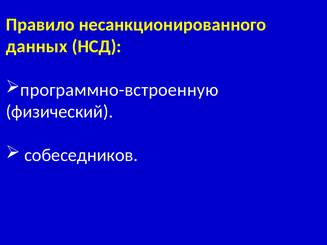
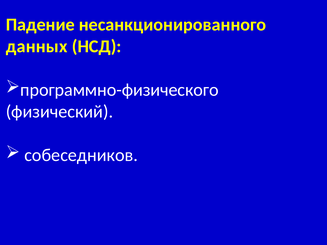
Правило: Правило -> Падение (40, 25)
программно-встроенную: программно-встроенную -> программно-физического (119, 90)
